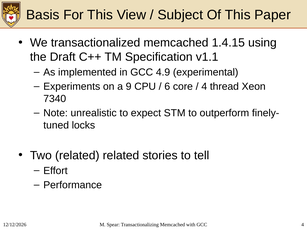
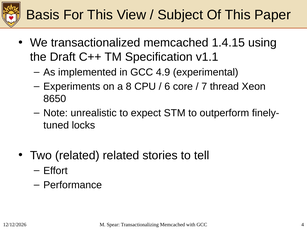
9: 9 -> 8 (129, 87)
4: 4 -> 7 (204, 87)
7340: 7340 -> 8650 (55, 99)
